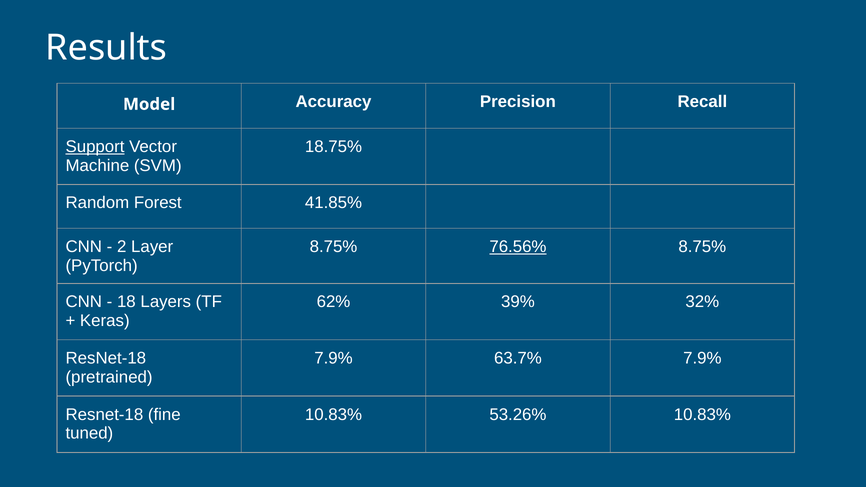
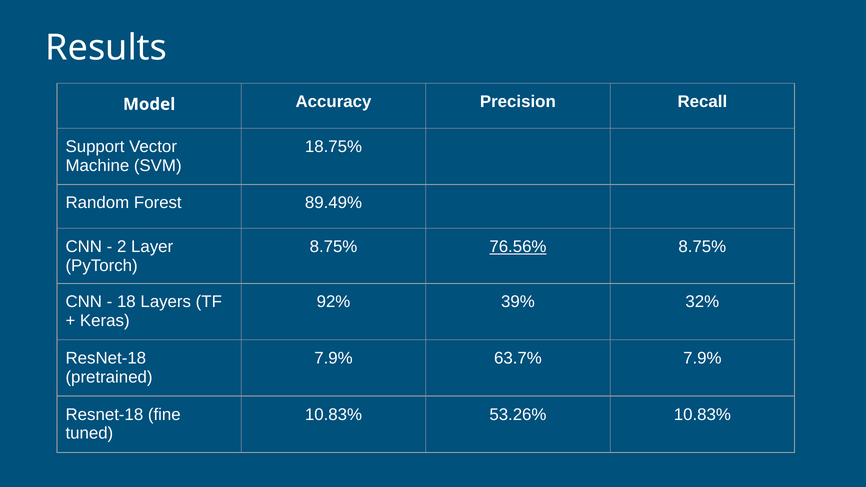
Support underline: present -> none (95, 147)
41.85%: 41.85% -> 89.49% (334, 203)
62%: 62% -> 92% (333, 302)
